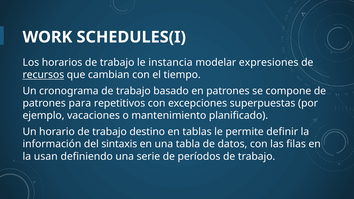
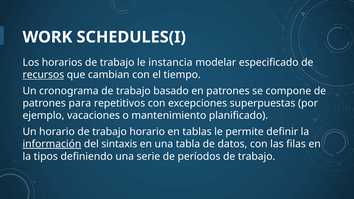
expresiones: expresiones -> especificado (269, 63)
trabajo destino: destino -> horario (147, 132)
información underline: none -> present (52, 144)
usan: usan -> tipos (46, 156)
